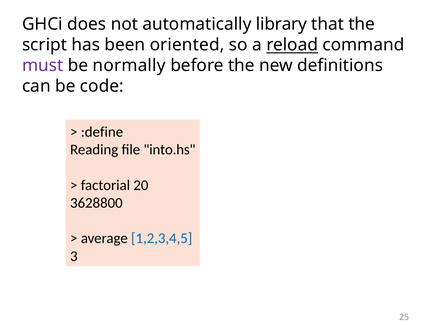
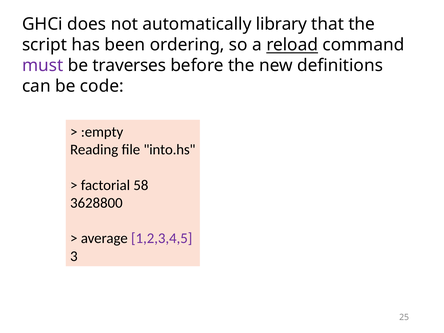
oriented: oriented -> ordering (187, 45)
normally: normally -> traverses (129, 66)
:define: :define -> :empty (102, 132)
20: 20 -> 58 (141, 185)
1,2,3,4,5 colour: blue -> purple (162, 238)
